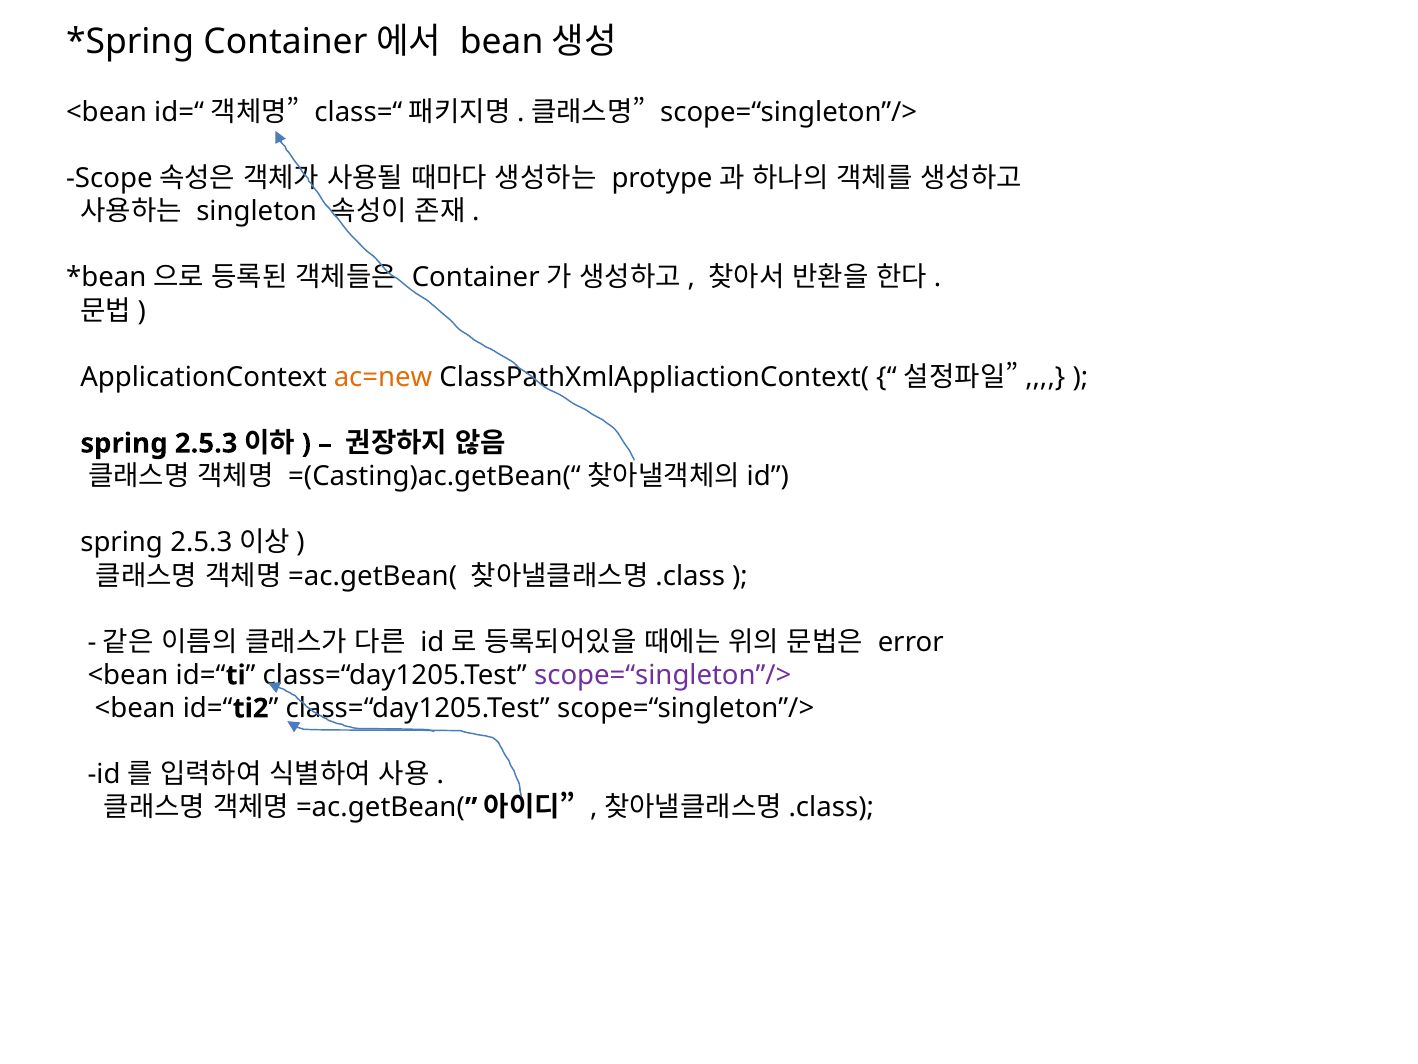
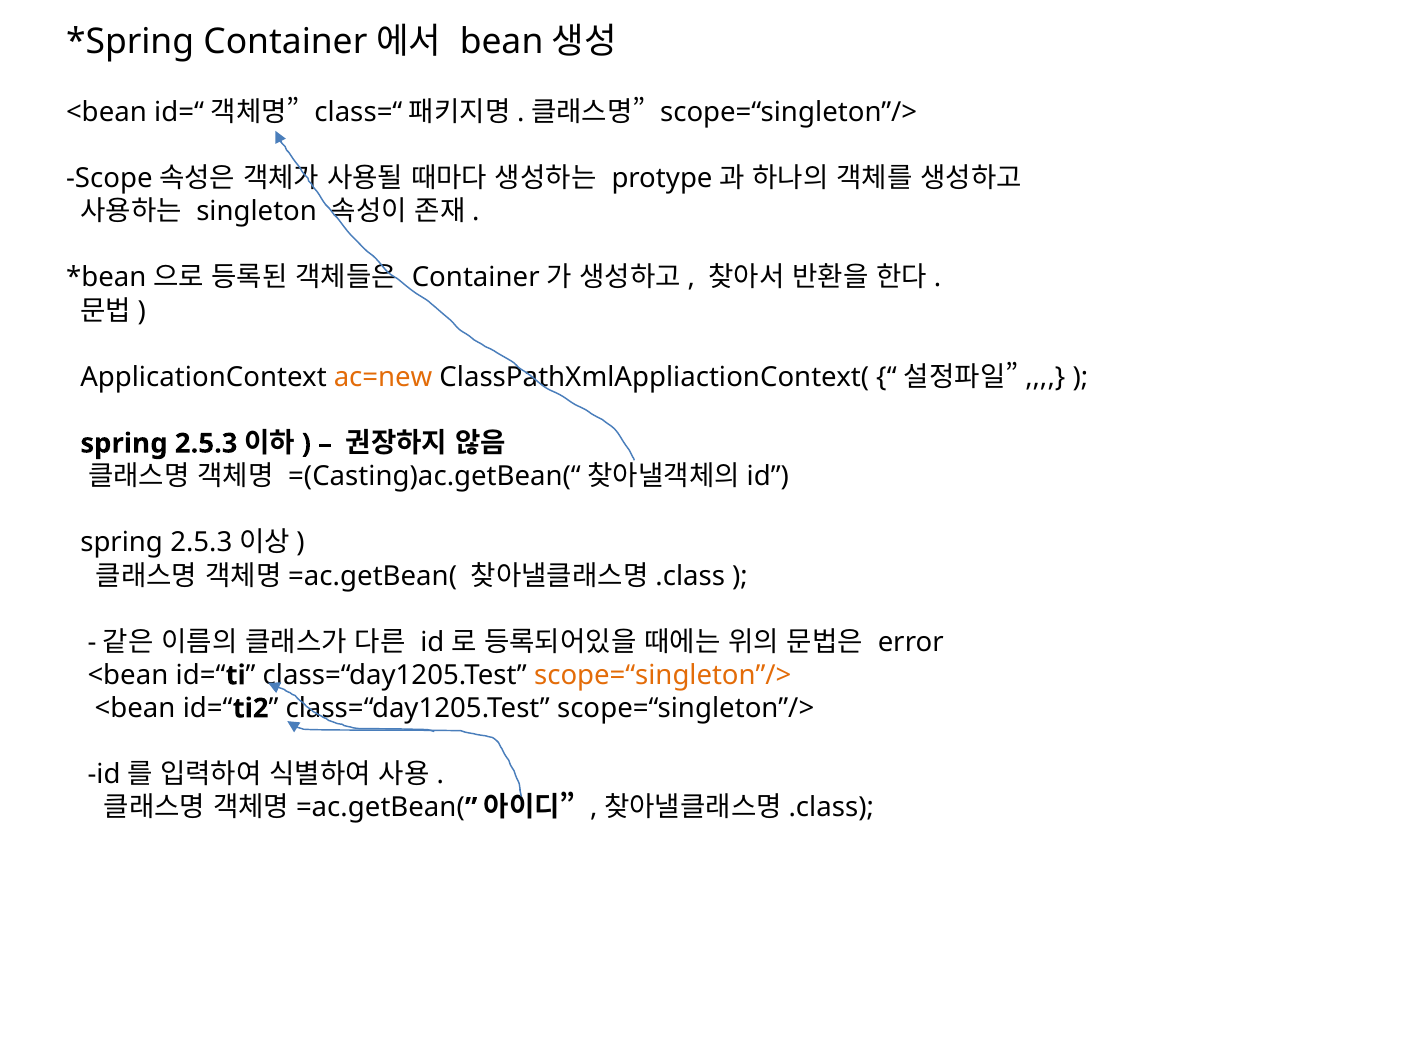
scope=“singleton”/> colour: purple -> orange (663, 675)
